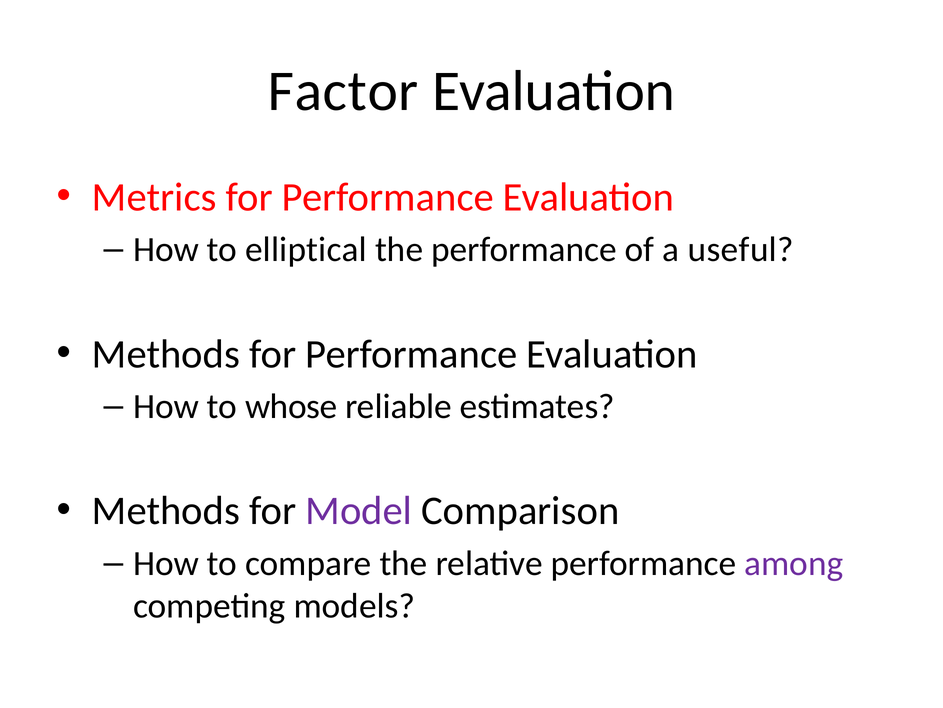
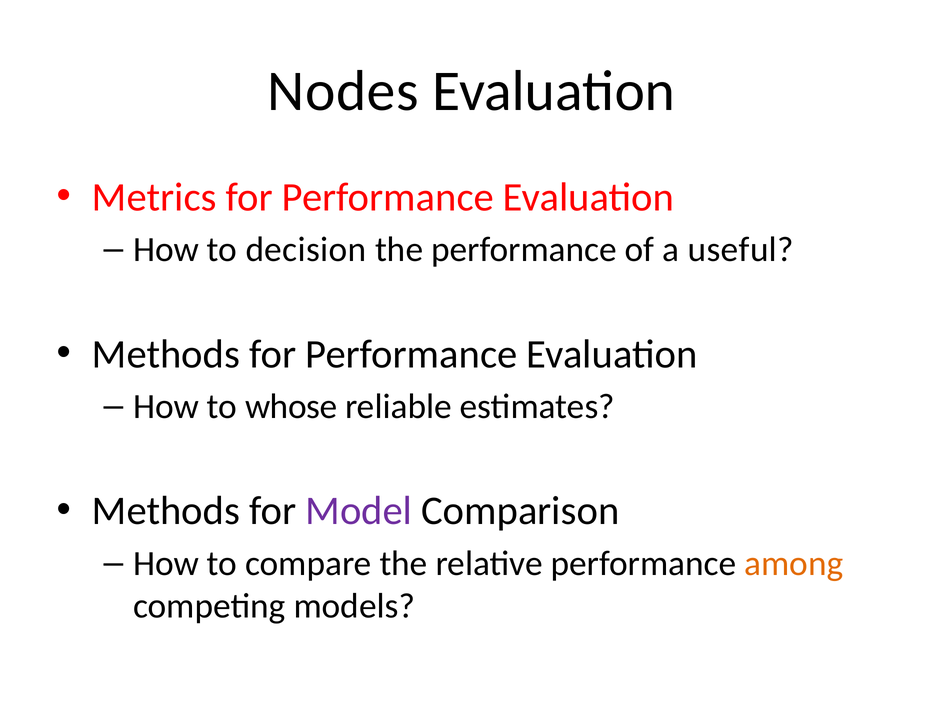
Factor: Factor -> Nodes (343, 91)
elliptical: elliptical -> decision (306, 250)
among colour: purple -> orange (794, 563)
